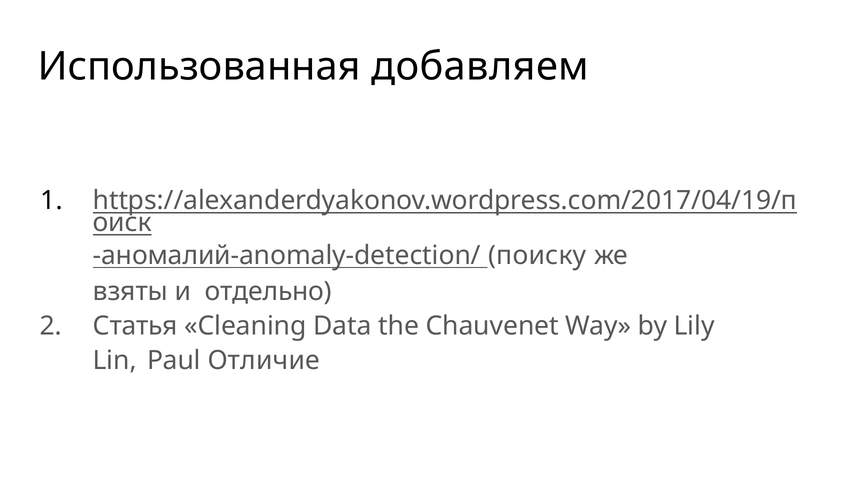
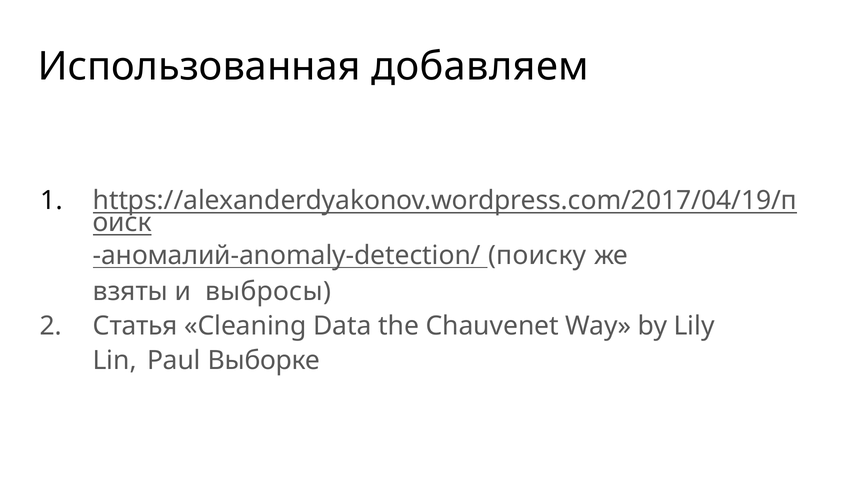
отдельно: отдельно -> выбросы (268, 292)
Отличие: Отличие -> Выборке (264, 360)
